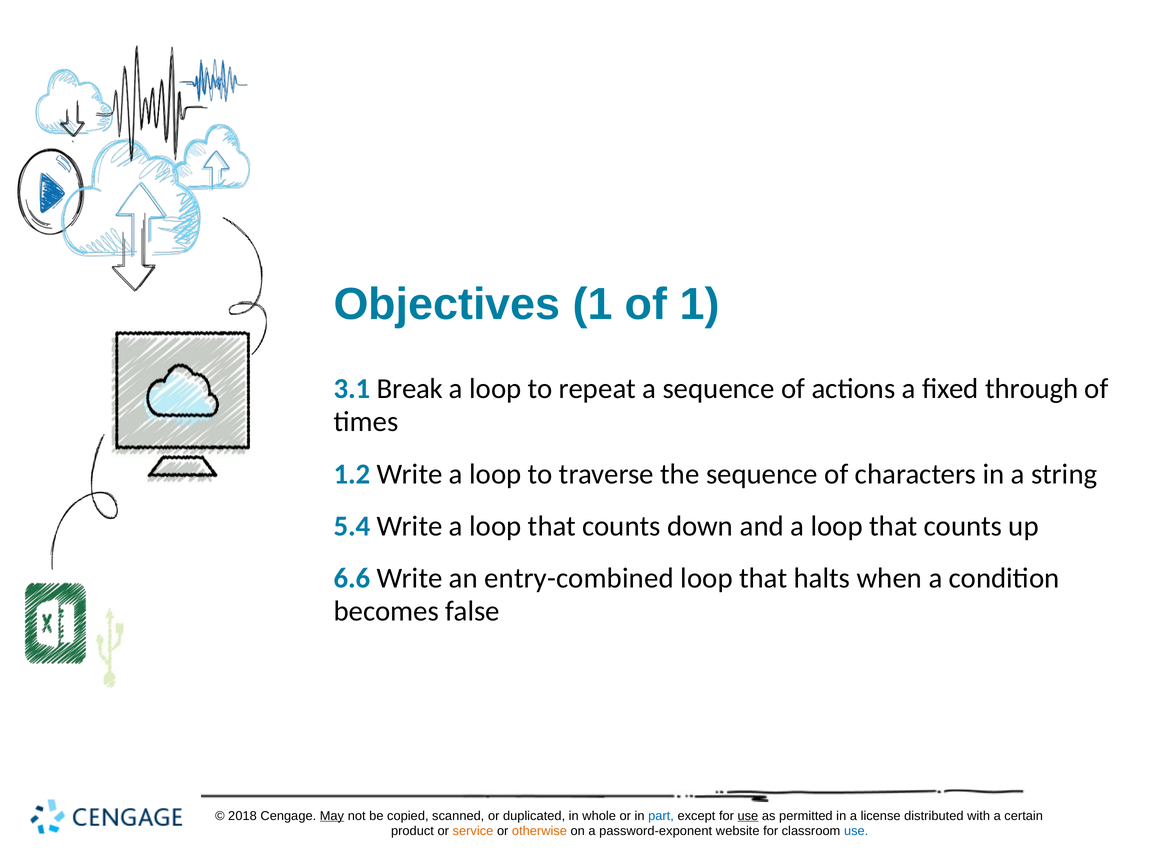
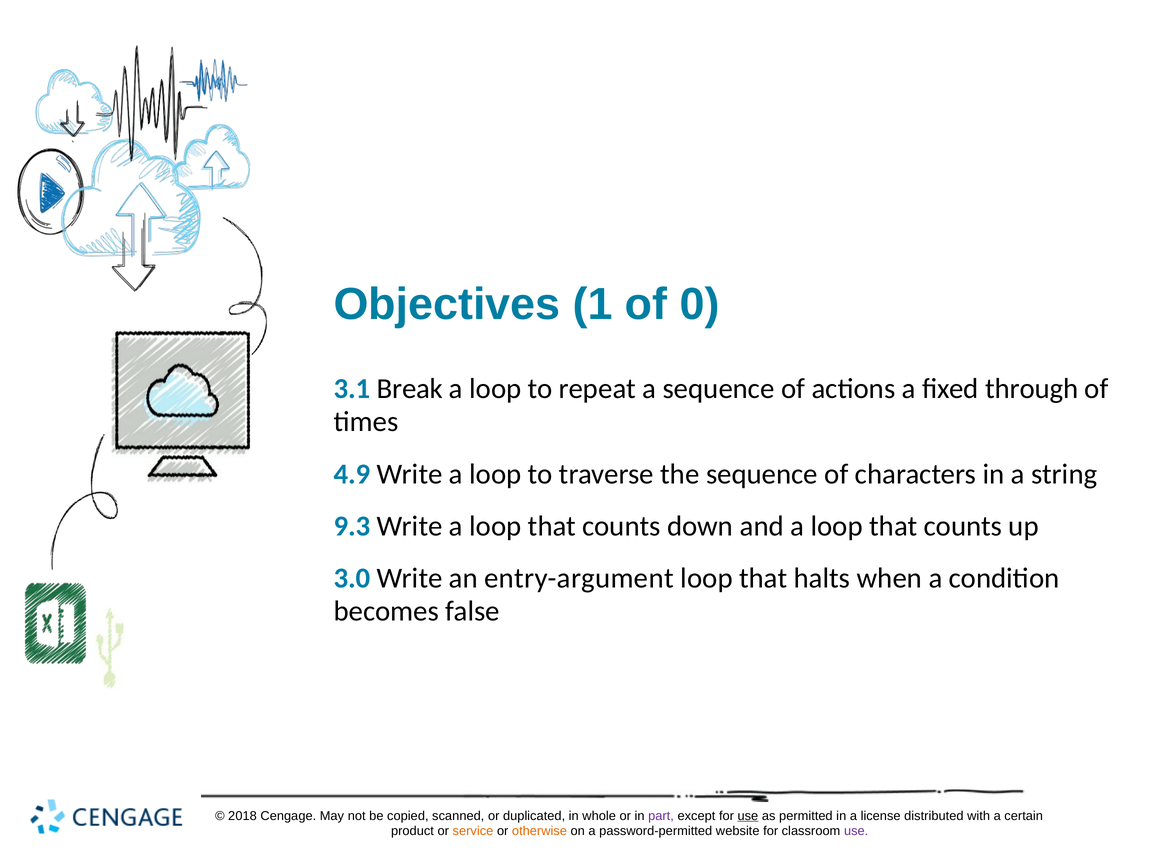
of 1: 1 -> 0 (700, 304)
1.2: 1.2 -> 4.9 (352, 474)
5.4: 5.4 -> 9.3 (352, 526)
6.6: 6.6 -> 3.0 (352, 578)
entry-combined: entry-combined -> entry-argument (579, 578)
May underline: present -> none (332, 815)
part colour: blue -> purple (661, 815)
password-exponent: password-exponent -> password-permitted (656, 830)
use colour: blue -> purple (856, 830)
